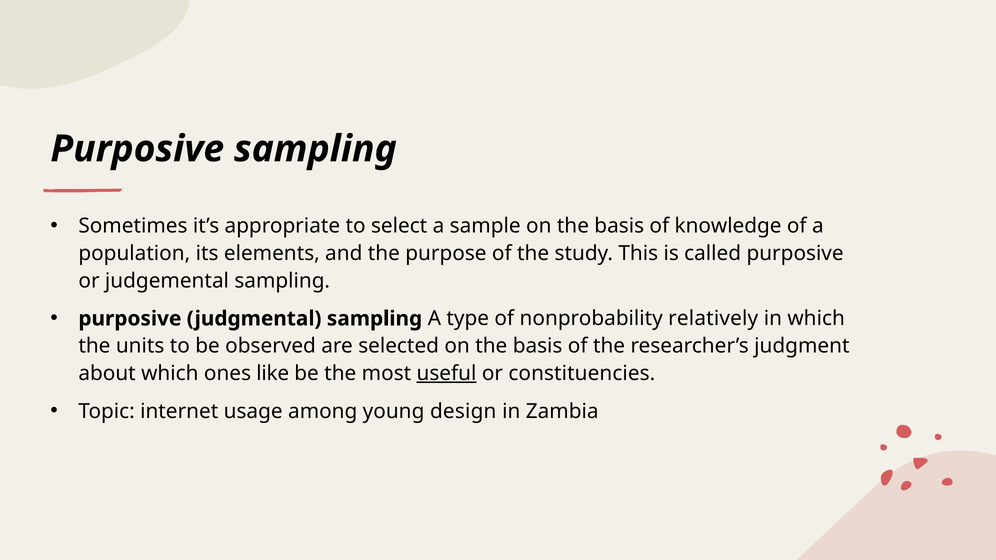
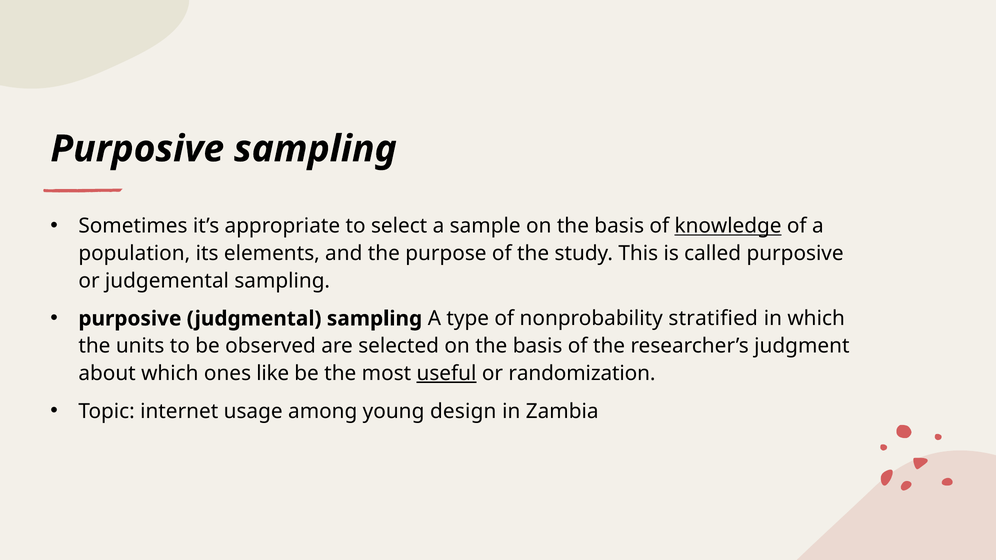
knowledge underline: none -> present (728, 226)
relatively: relatively -> stratified (713, 319)
constituencies: constituencies -> randomization (582, 374)
